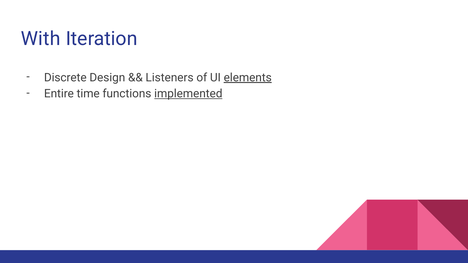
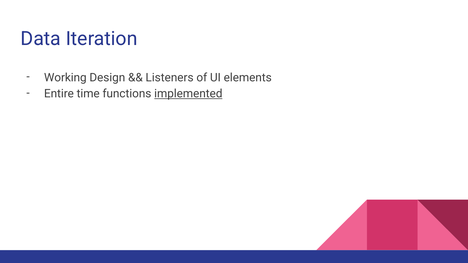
With: With -> Data (41, 39)
Discrete: Discrete -> Working (65, 78)
elements underline: present -> none (248, 78)
